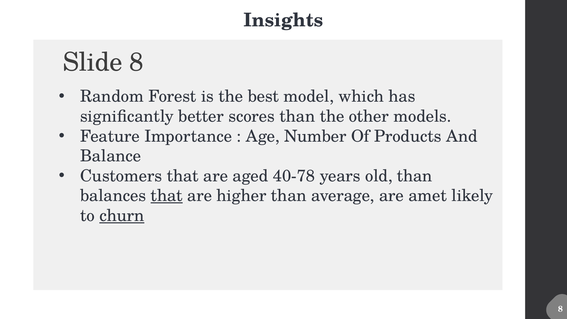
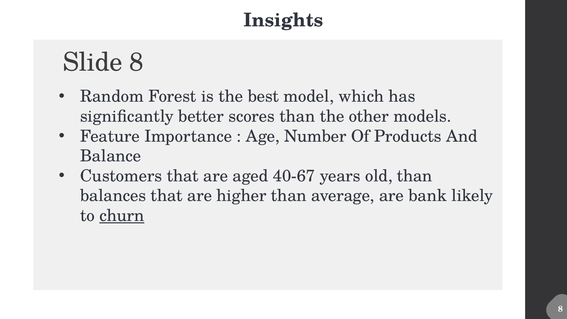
40-78: 40-78 -> 40-67 (294, 176)
that underline: present -> none (167, 196)
amet: amet -> bank (428, 196)
